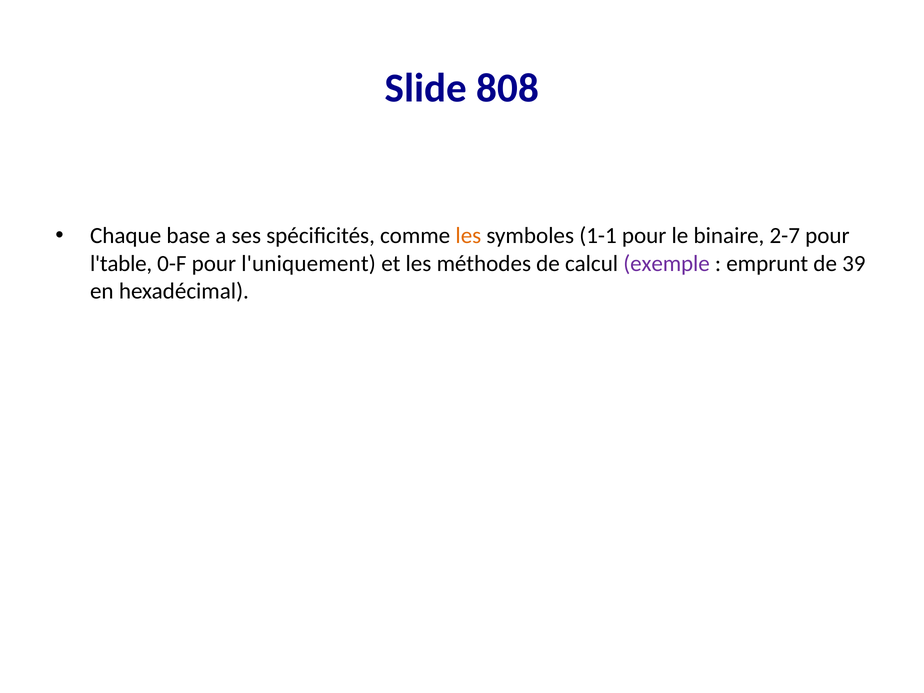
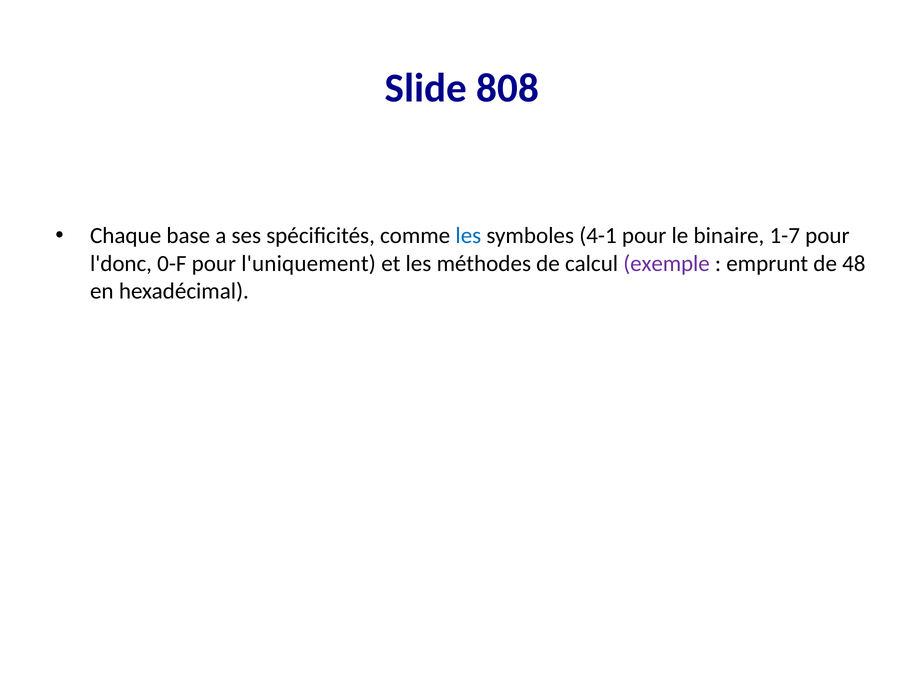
les colour: orange -> blue (468, 236)
1-1: 1-1 -> 4-1 (598, 236)
2-7: 2-7 -> 1-7 (785, 236)
l'table: l'table -> l'donc (121, 263)
39: 39 -> 48 (854, 263)
